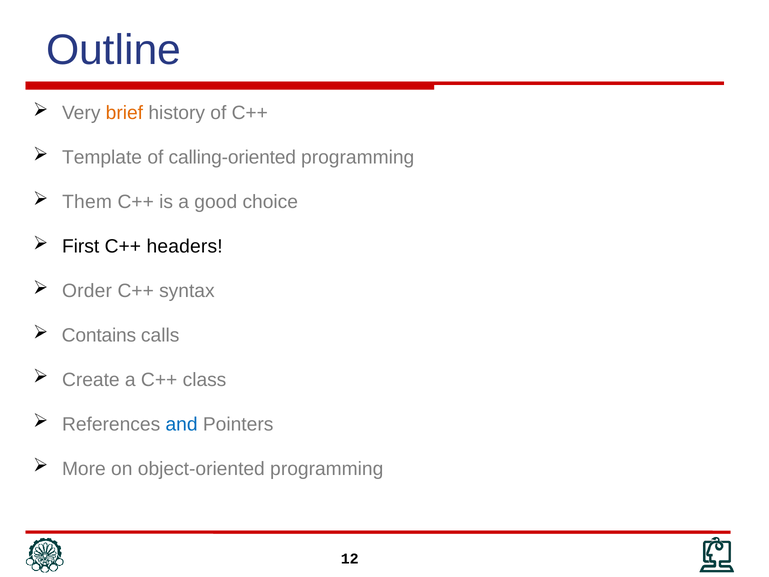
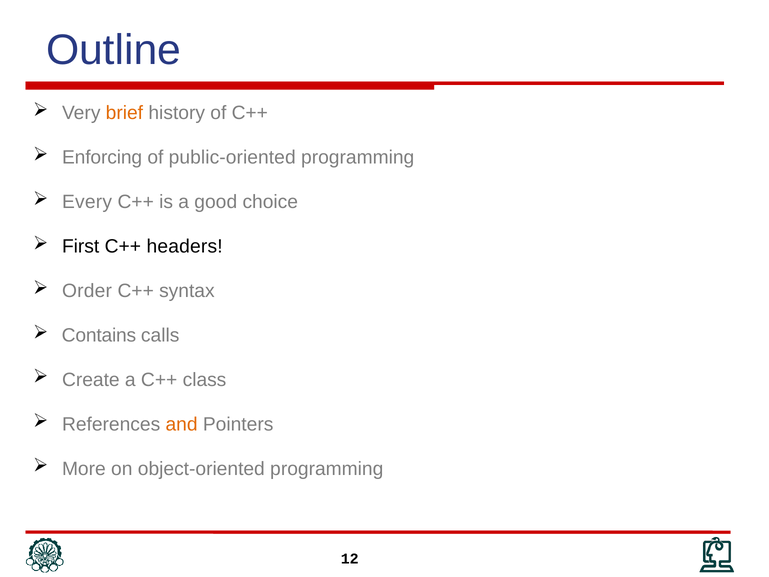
Template: Template -> Enforcing (102, 157)
calling-oriented: calling-oriented -> public-oriented (232, 157)
Them: Them -> Every (87, 202)
and colour: blue -> orange (182, 424)
